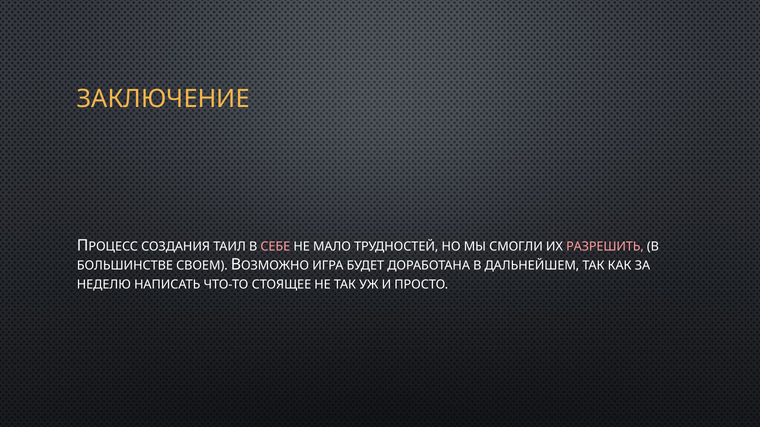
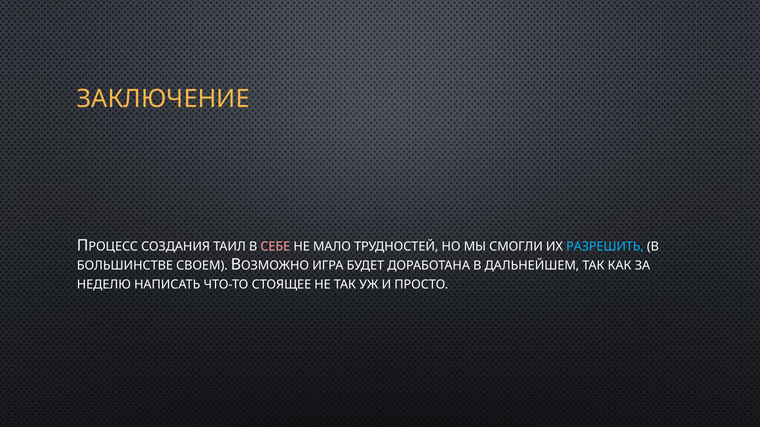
РАЗРЕШИТЬ colour: pink -> light blue (605, 247)
